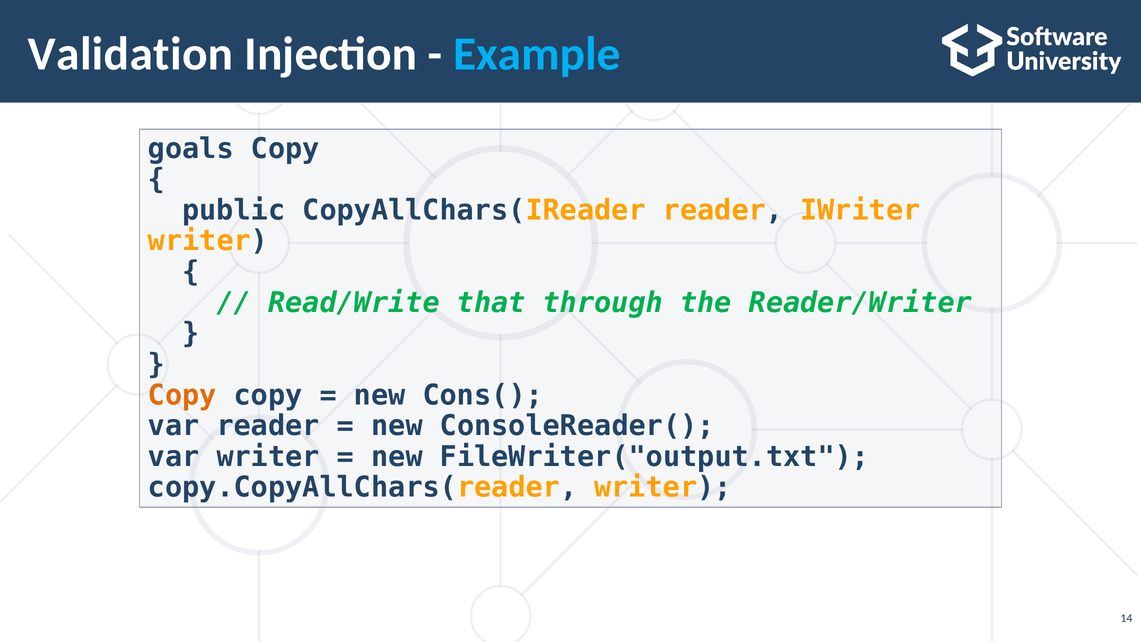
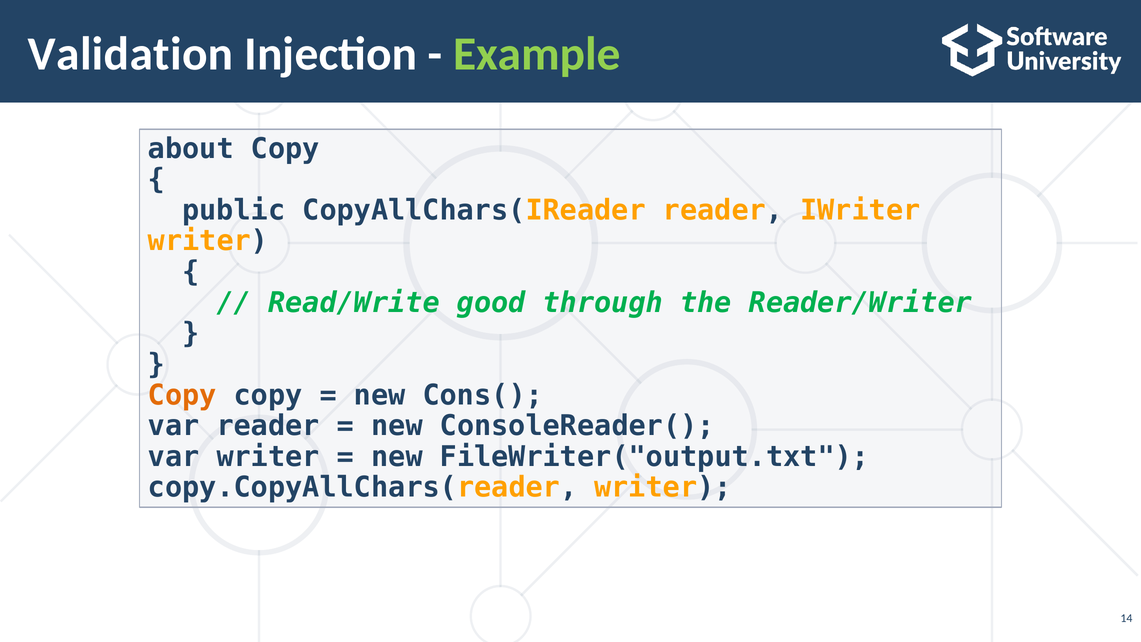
Example colour: light blue -> light green (537, 54)
goals: goals -> about (191, 149)
that: that -> good (491, 303)
